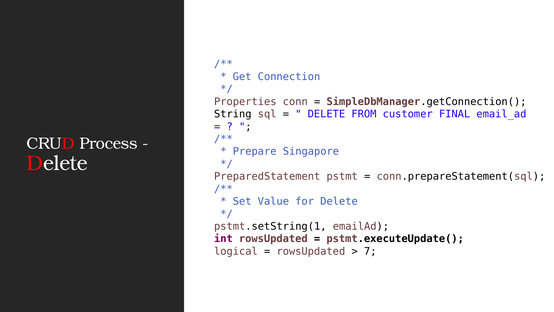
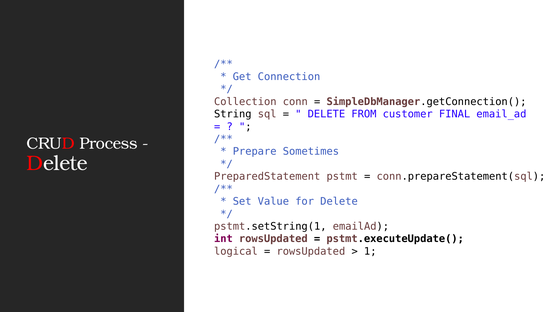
Properties: Properties -> Collection (245, 101)
Singapore: Singapore -> Sometimes (311, 151)
7: 7 -> 1 (370, 251)
